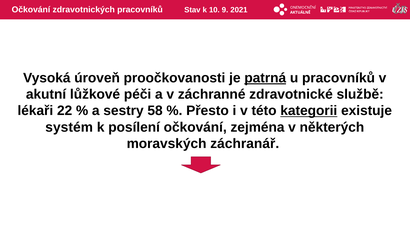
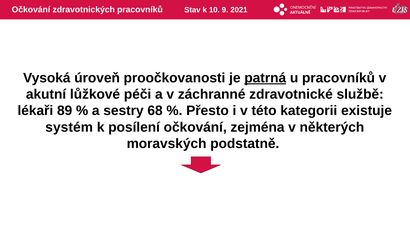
22: 22 -> 89 (65, 111)
58: 58 -> 68 (155, 111)
kategorii underline: present -> none (309, 111)
záchranář: záchranář -> podstatně (245, 143)
